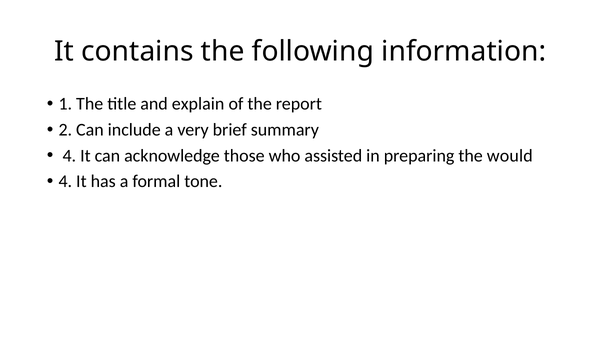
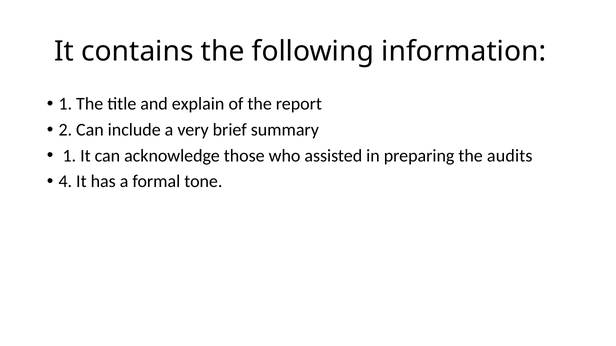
4: 4 -> 1 (69, 156)
would: would -> audits (510, 156)
